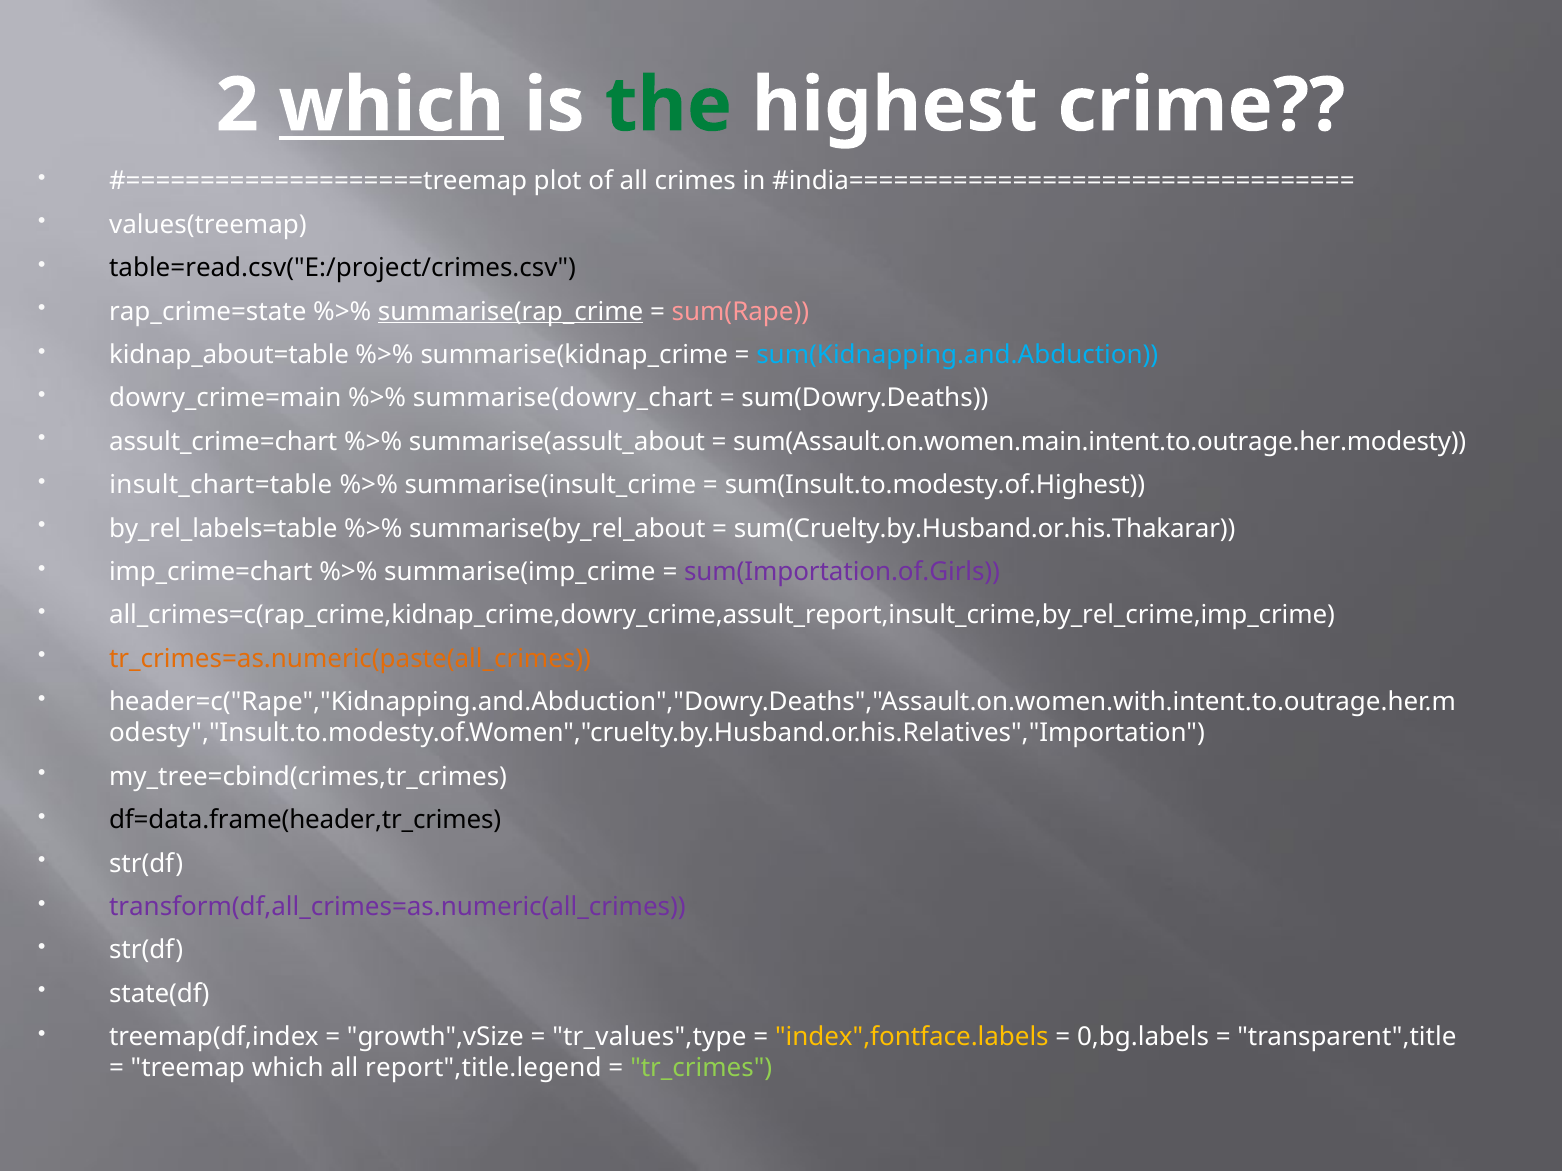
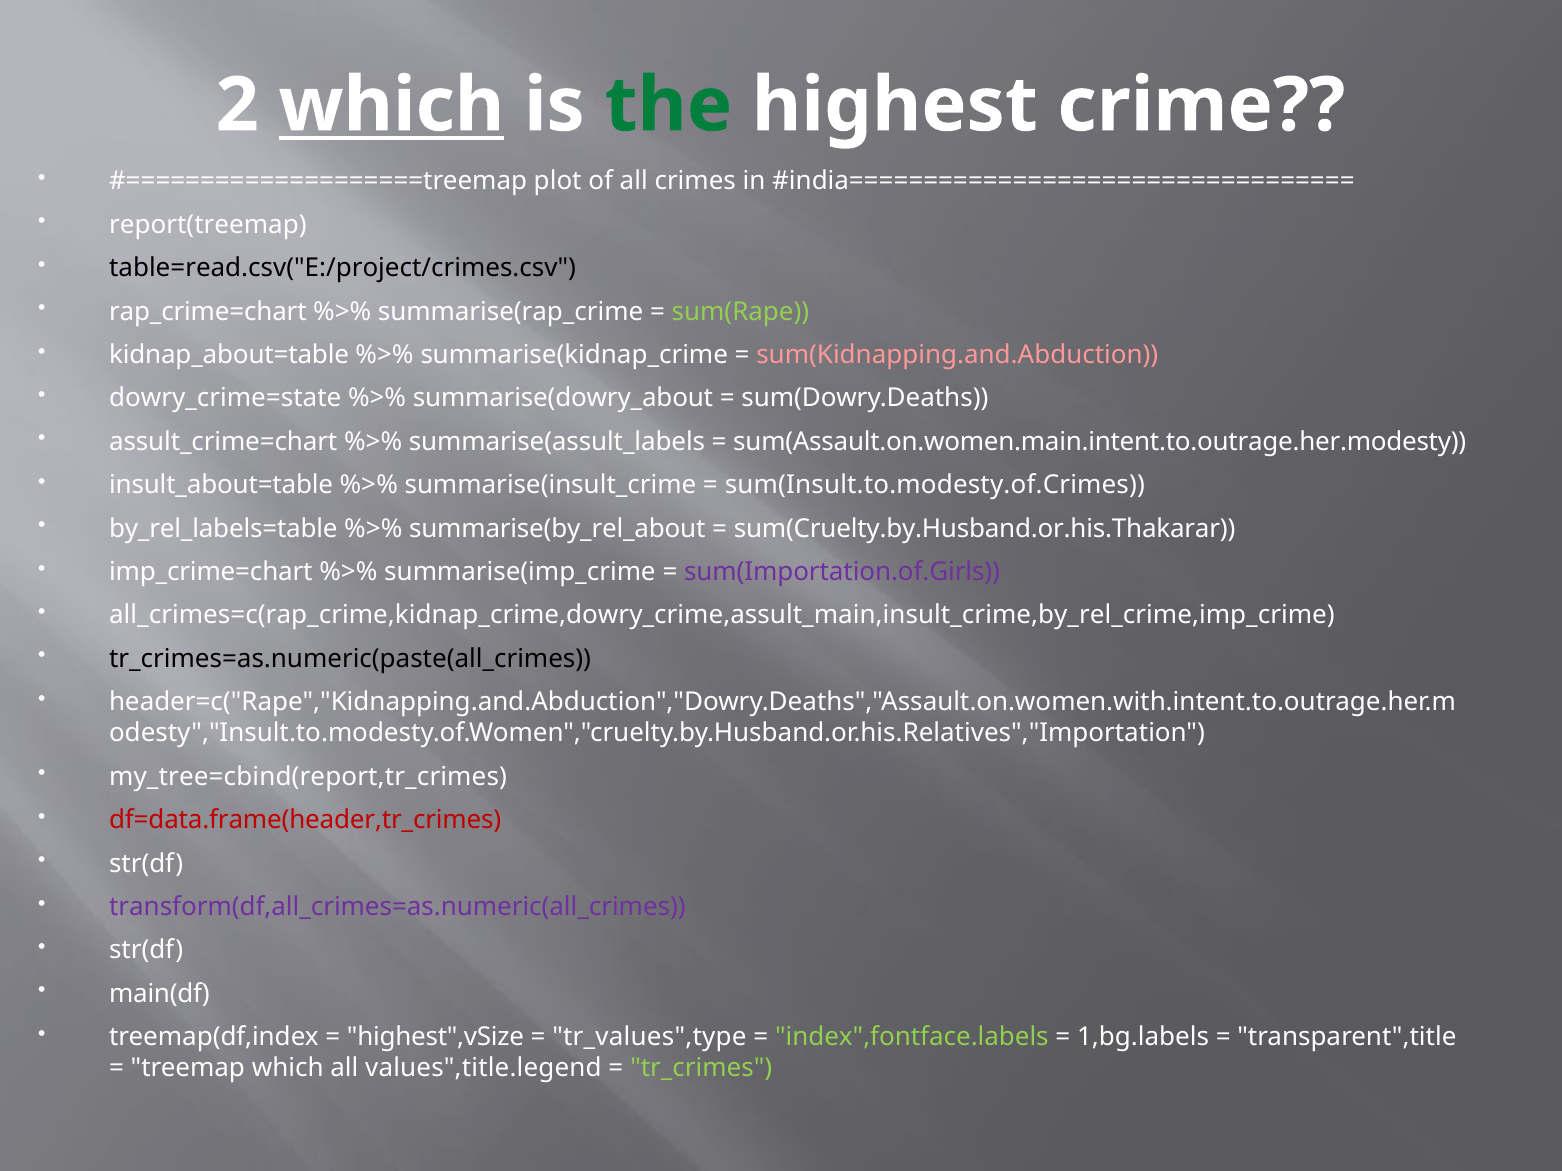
values(treemap: values(treemap -> report(treemap (208, 225)
rap_crime=state: rap_crime=state -> rap_crime=chart (208, 312)
summarise(rap_crime underline: present -> none (511, 312)
sum(Rape colour: pink -> light green (740, 312)
sum(Kidnapping.and.Abduction colour: light blue -> pink (957, 355)
dowry_crime=main: dowry_crime=main -> dowry_crime=state (225, 398)
summarise(dowry_chart: summarise(dowry_chart -> summarise(dowry_about (563, 398)
summarise(assult_about: summarise(assult_about -> summarise(assult_labels (557, 442)
insult_chart=table: insult_chart=table -> insult_about=table (221, 485)
sum(Insult.to.modesty.of.Highest: sum(Insult.to.modesty.of.Highest -> sum(Insult.to.modesty.of.Crimes (935, 485)
all_crimes=c(rap_crime,kidnap_crime,dowry_crime,assult_report,insult_crime,by_rel_crime,imp_crime: all_crimes=c(rap_crime,kidnap_crime,dowry_crime,assult_report,insult_crime,by_rel_crime,imp_crime -> all_crimes=c(rap_crime,kidnap_crime,dowry_crime,assult_main,insult_crime,by_rel_crime,imp_crime (722, 615)
tr_crimes=as.numeric(paste(all_crimes colour: orange -> black (350, 659)
my_tree=cbind(crimes,tr_crimes: my_tree=cbind(crimes,tr_crimes -> my_tree=cbind(report,tr_crimes (308, 777)
df=data.frame(header,tr_crimes colour: black -> red (305, 820)
state(df: state(df -> main(df (159, 994)
growth",vSize: growth",vSize -> highest",vSize (435, 1037)
index",fontface.labels colour: yellow -> light green (912, 1037)
0,bg.labels: 0,bg.labels -> 1,bg.labels (1143, 1037)
report",title.legend: report",title.legend -> values",title.legend (483, 1069)
